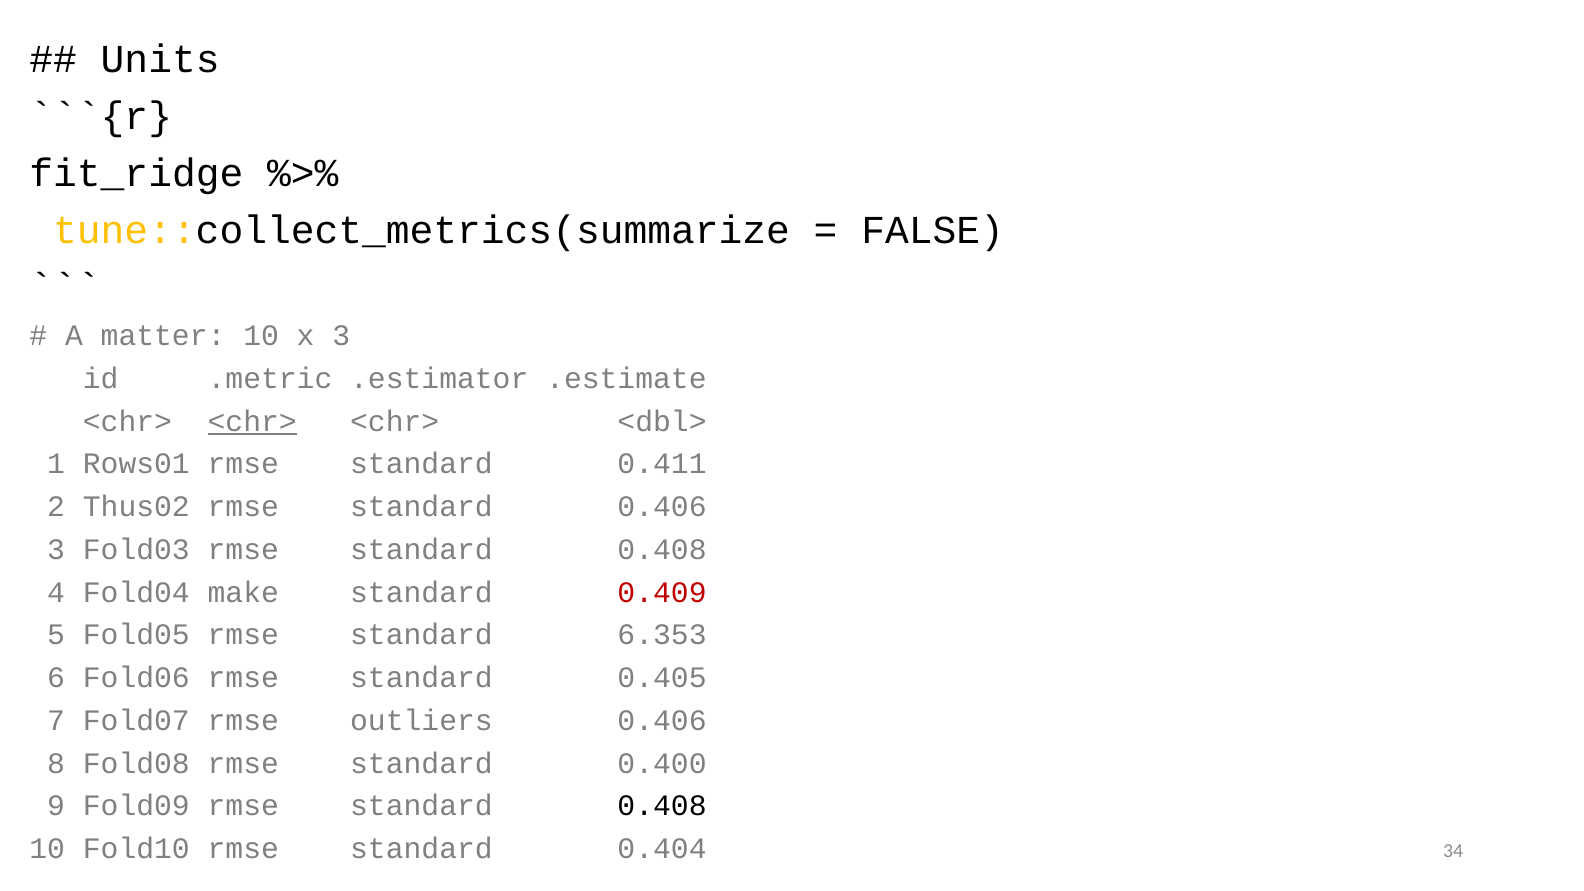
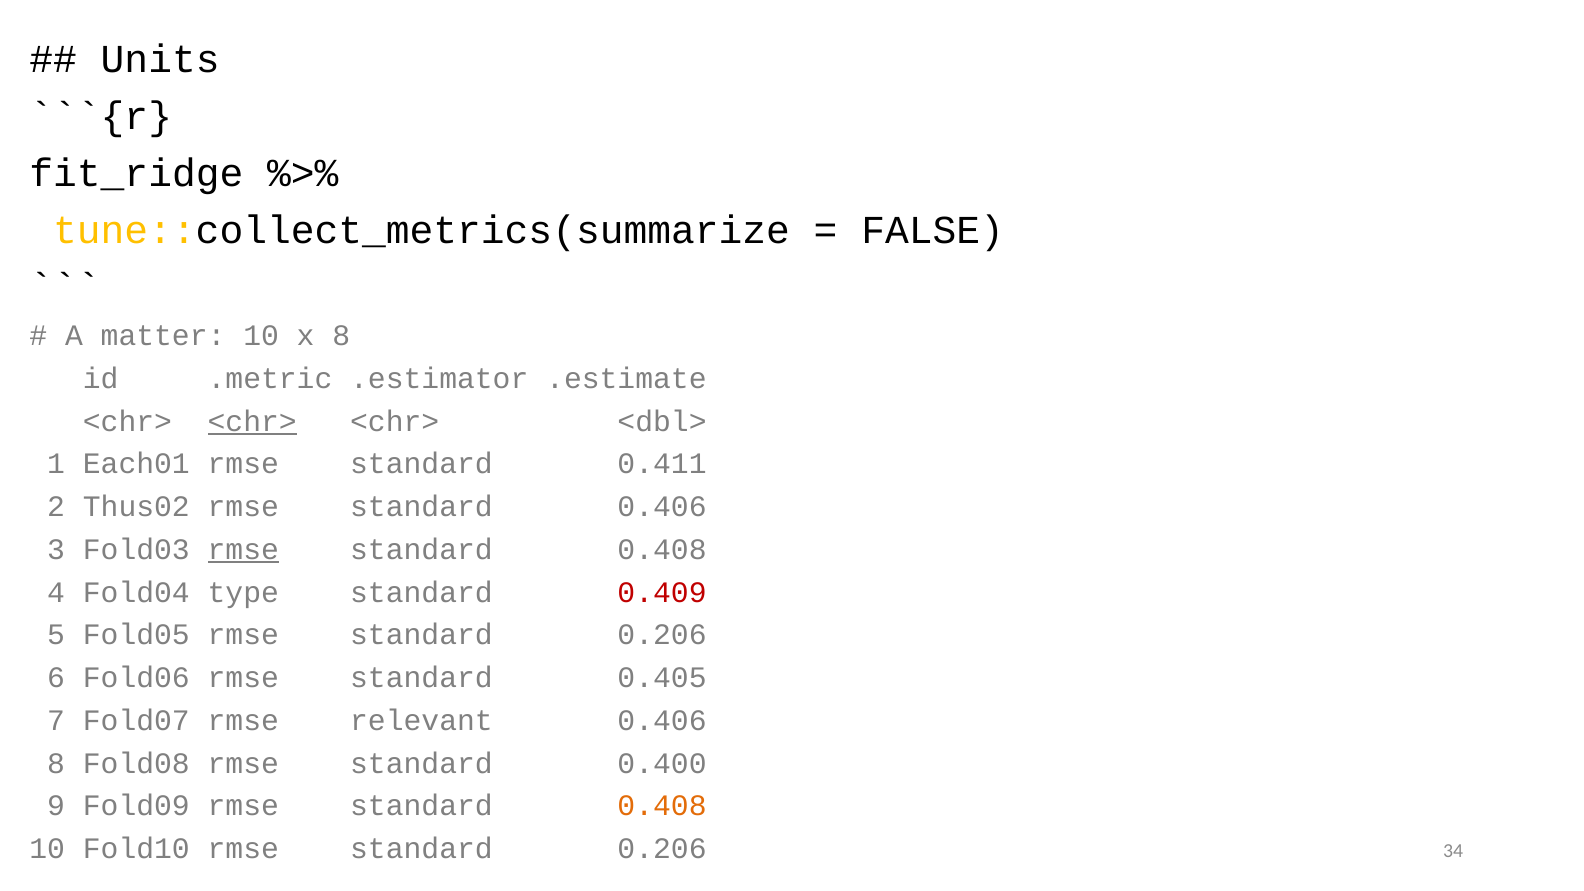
x 3: 3 -> 8 (341, 336)
Rows01: Rows01 -> Each01 (136, 464)
rmse underline: none -> present (243, 549)
make: make -> type (243, 592)
Fold05 rmse standard 6.353: 6.353 -> 0.206 (662, 635)
outliers: outliers -> relevant (421, 720)
0.408 colour: black -> orange (662, 806)
Fold10 rmse standard 0.404: 0.404 -> 0.206 (662, 849)
